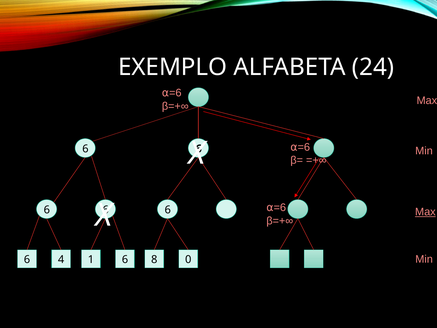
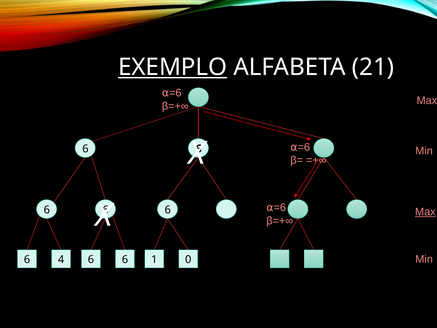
EXEMPLO underline: none -> present (173, 67)
24: 24 -> 21 (373, 67)
4 1: 1 -> 6 (91, 259)
8: 8 -> 1 (154, 259)
